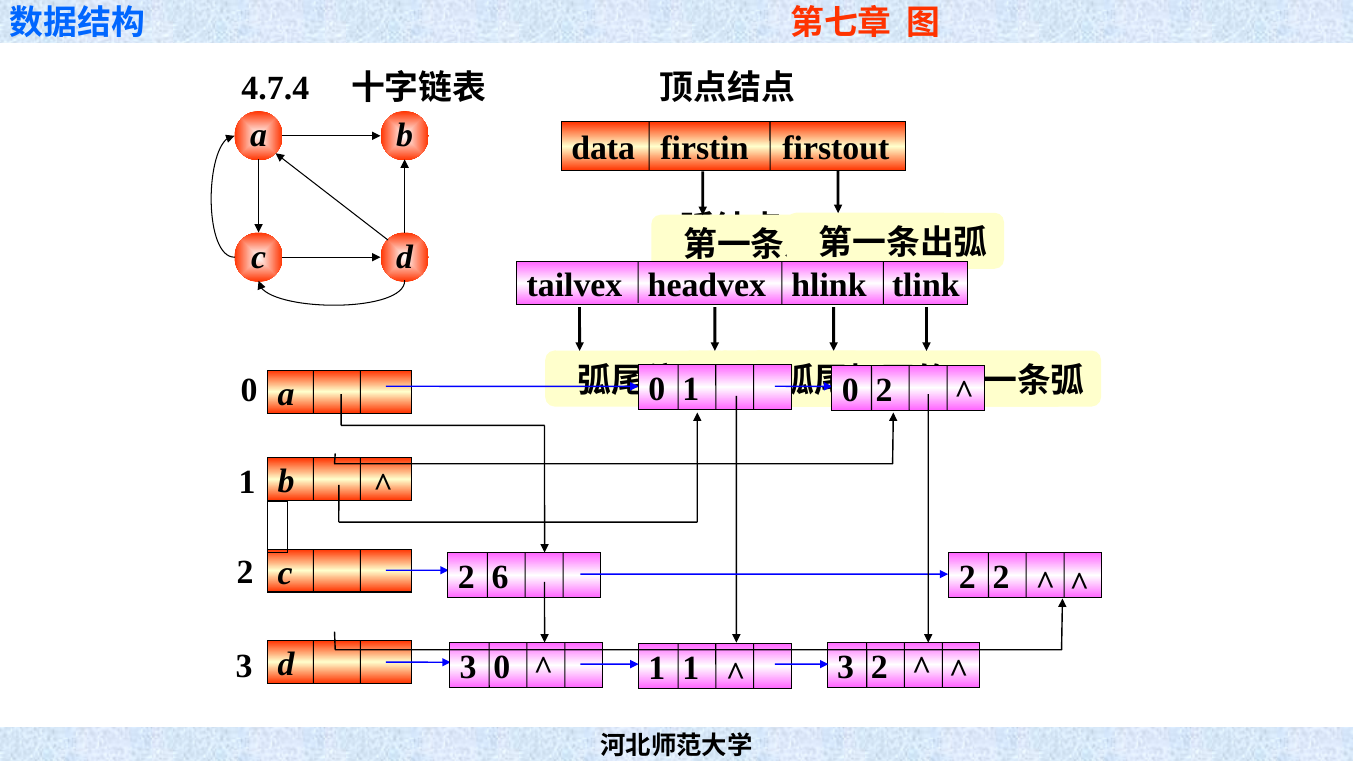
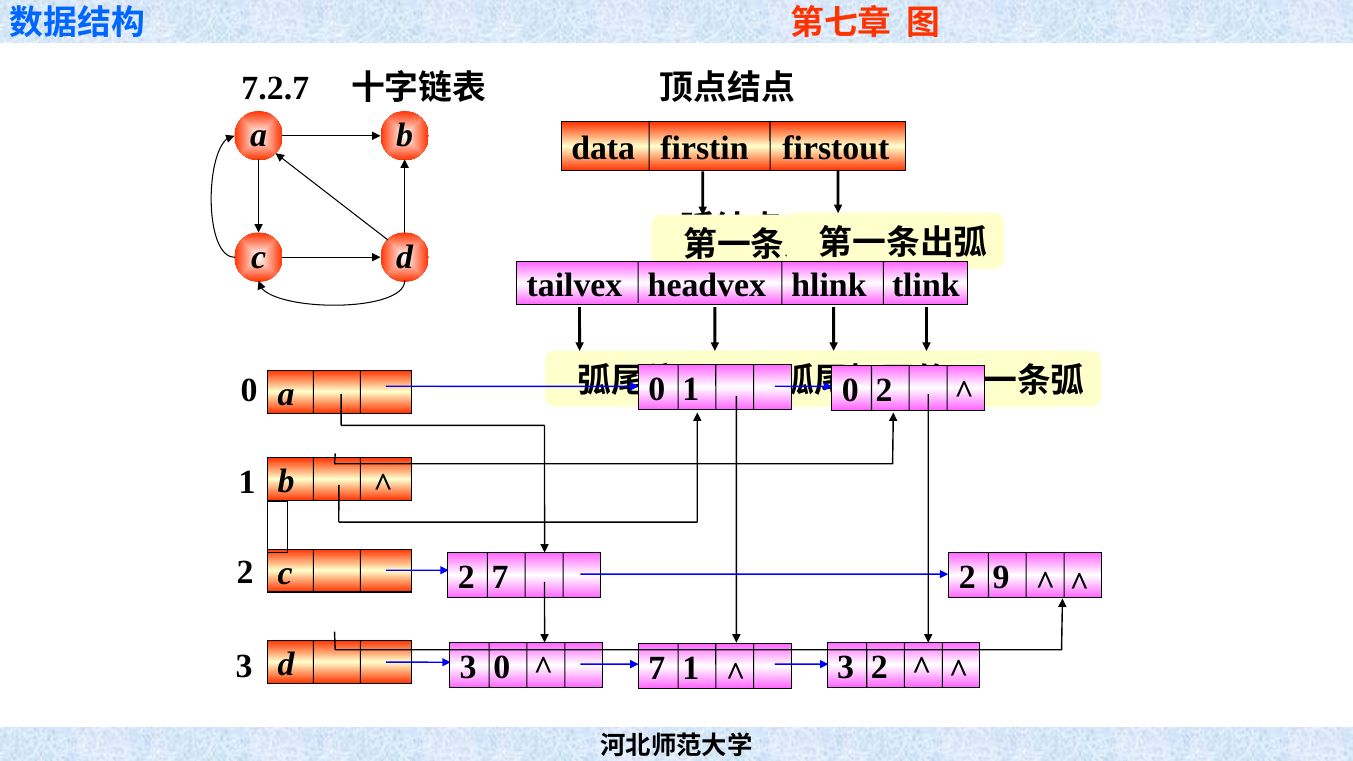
4.7.4: 4.7.4 -> 7.2.7 (275, 89)
2 6: 6 -> 7 (500, 578)
2 2: 2 -> 9 (1001, 578)
1: 1 -> 7 (657, 668)
